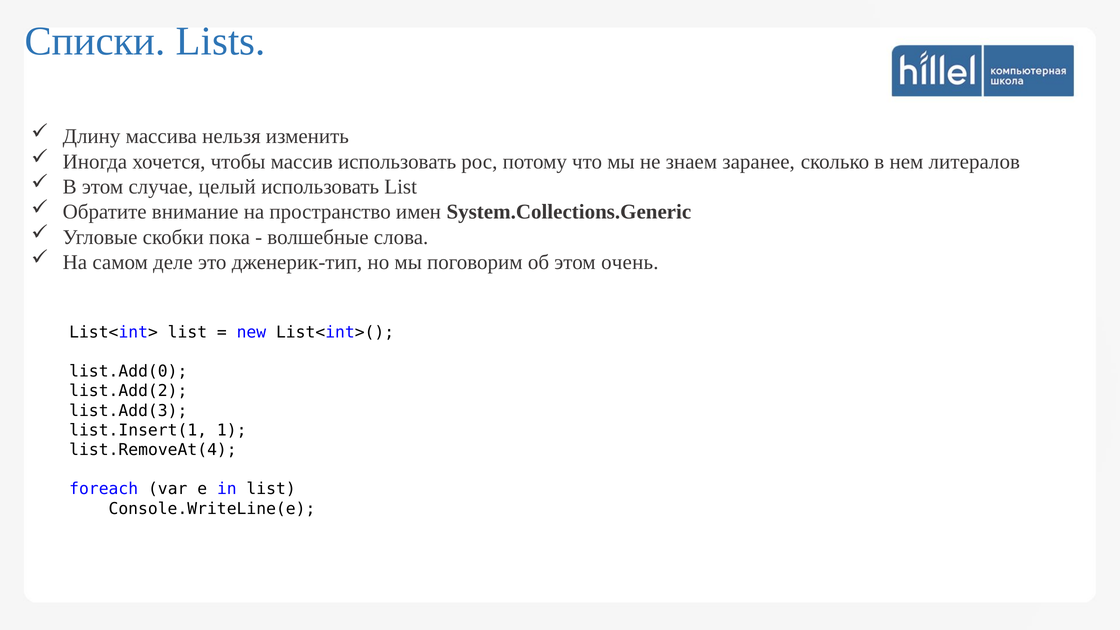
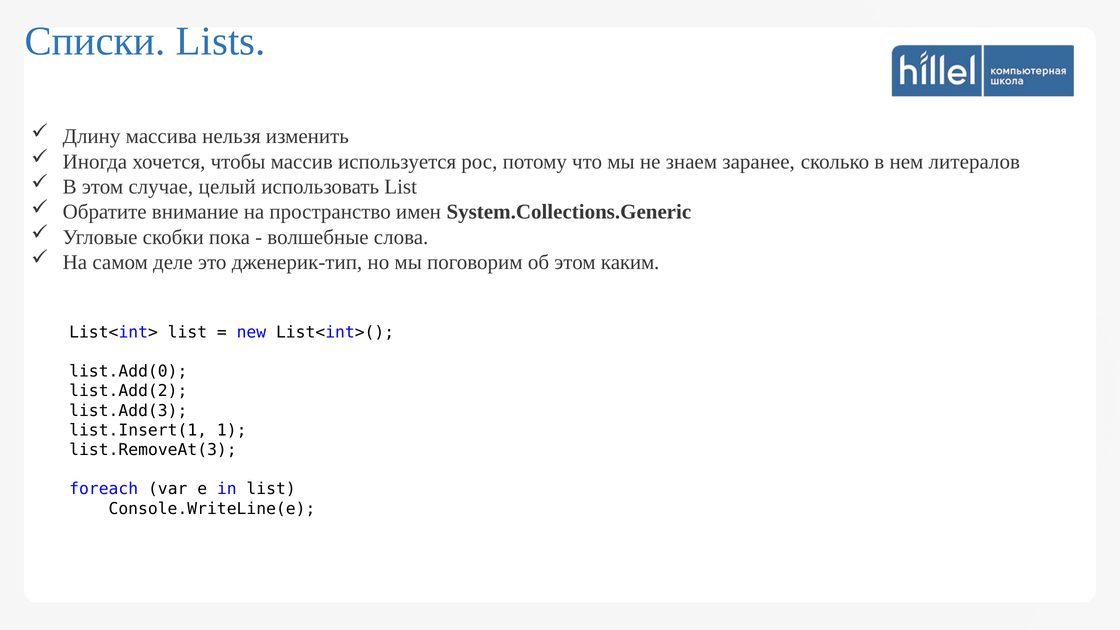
массив использовать: использовать -> используется (397, 162)
очень: очень -> каким (630, 262)
list.RemoveAt(4: list.RemoveAt(4 -> list.RemoveAt(3 (153, 450)
